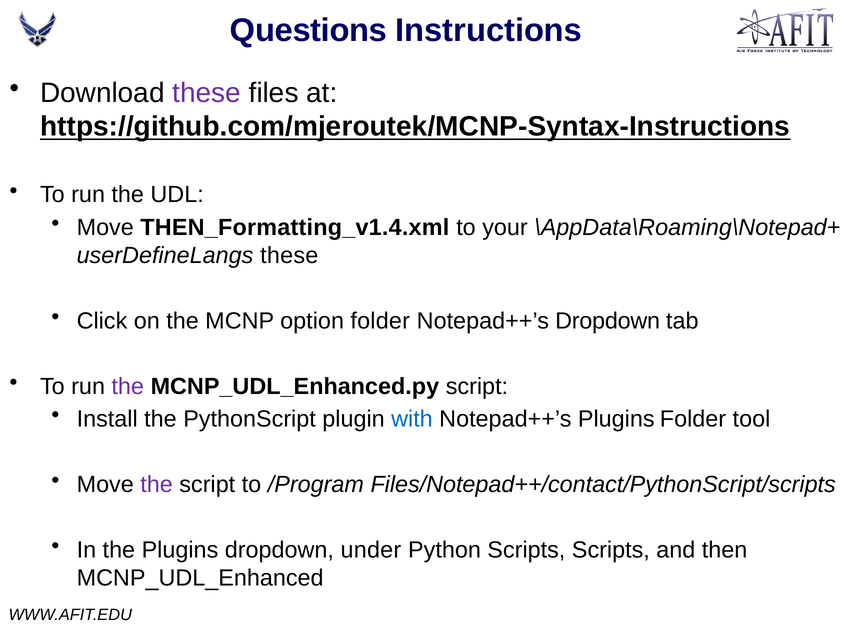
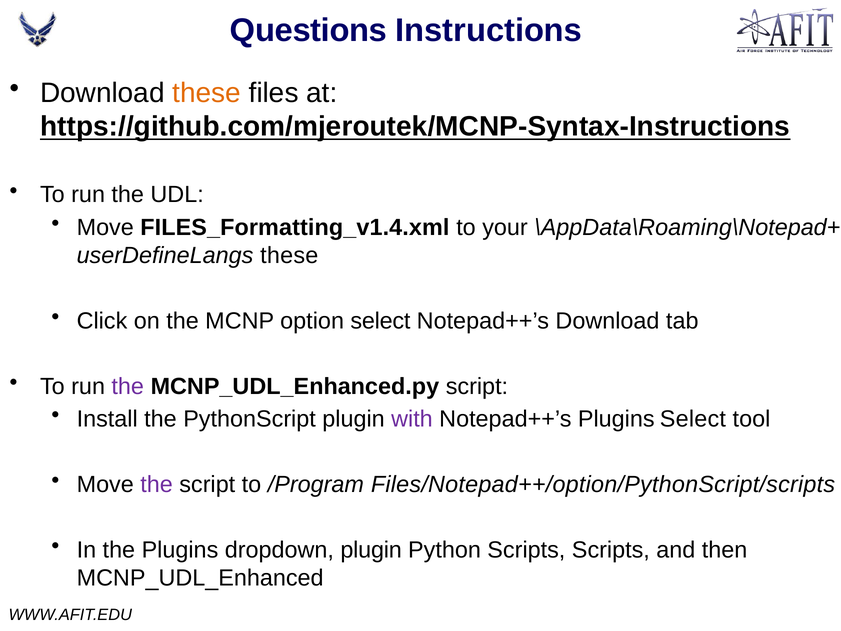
these colour: purple -> orange (207, 93)
THEN_Formatting_v1.4.xml: THEN_Formatting_v1.4.xml -> FILES_Formatting_v1.4.xml (295, 227)
option folder: folder -> select (380, 321)
Notepad++’s Dropdown: Dropdown -> Download (607, 321)
with colour: blue -> purple (412, 419)
Plugins Folder: Folder -> Select (693, 419)
Files/Notepad++/contact/PythonScript/scripts: Files/Notepad++/contact/PythonScript/scripts -> Files/Notepad++/option/PythonScript/scripts (603, 484)
dropdown under: under -> plugin (371, 550)
